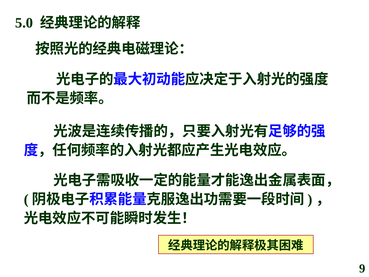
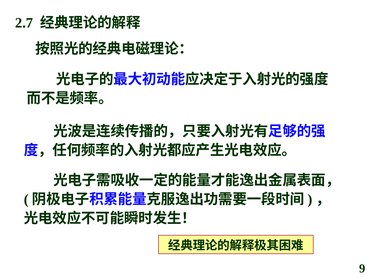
5.0: 5.0 -> 2.7 (24, 23)
